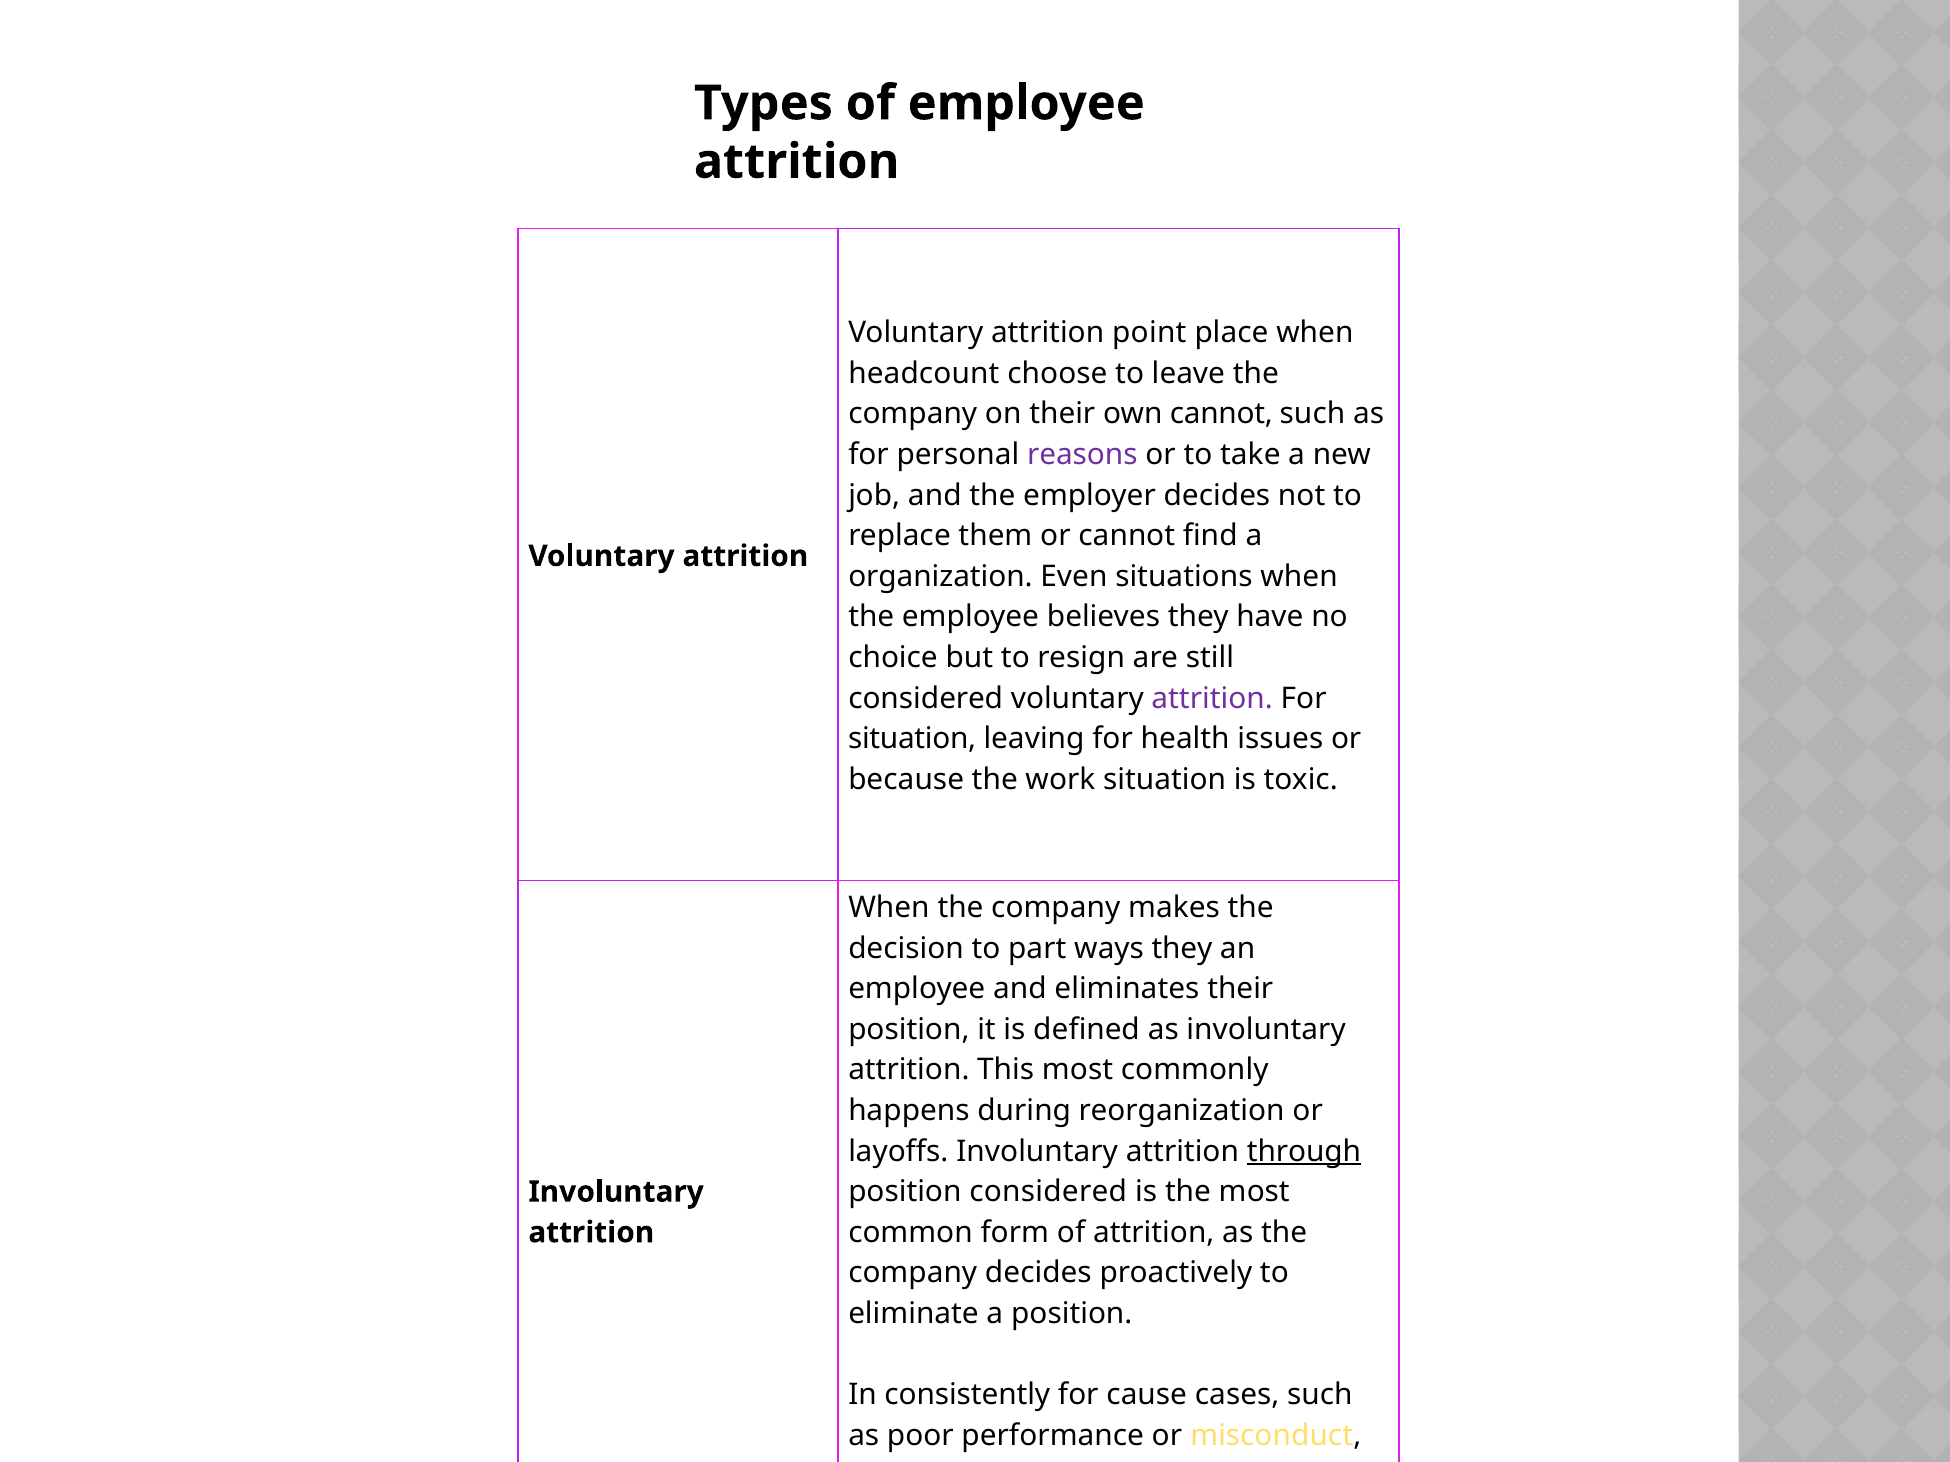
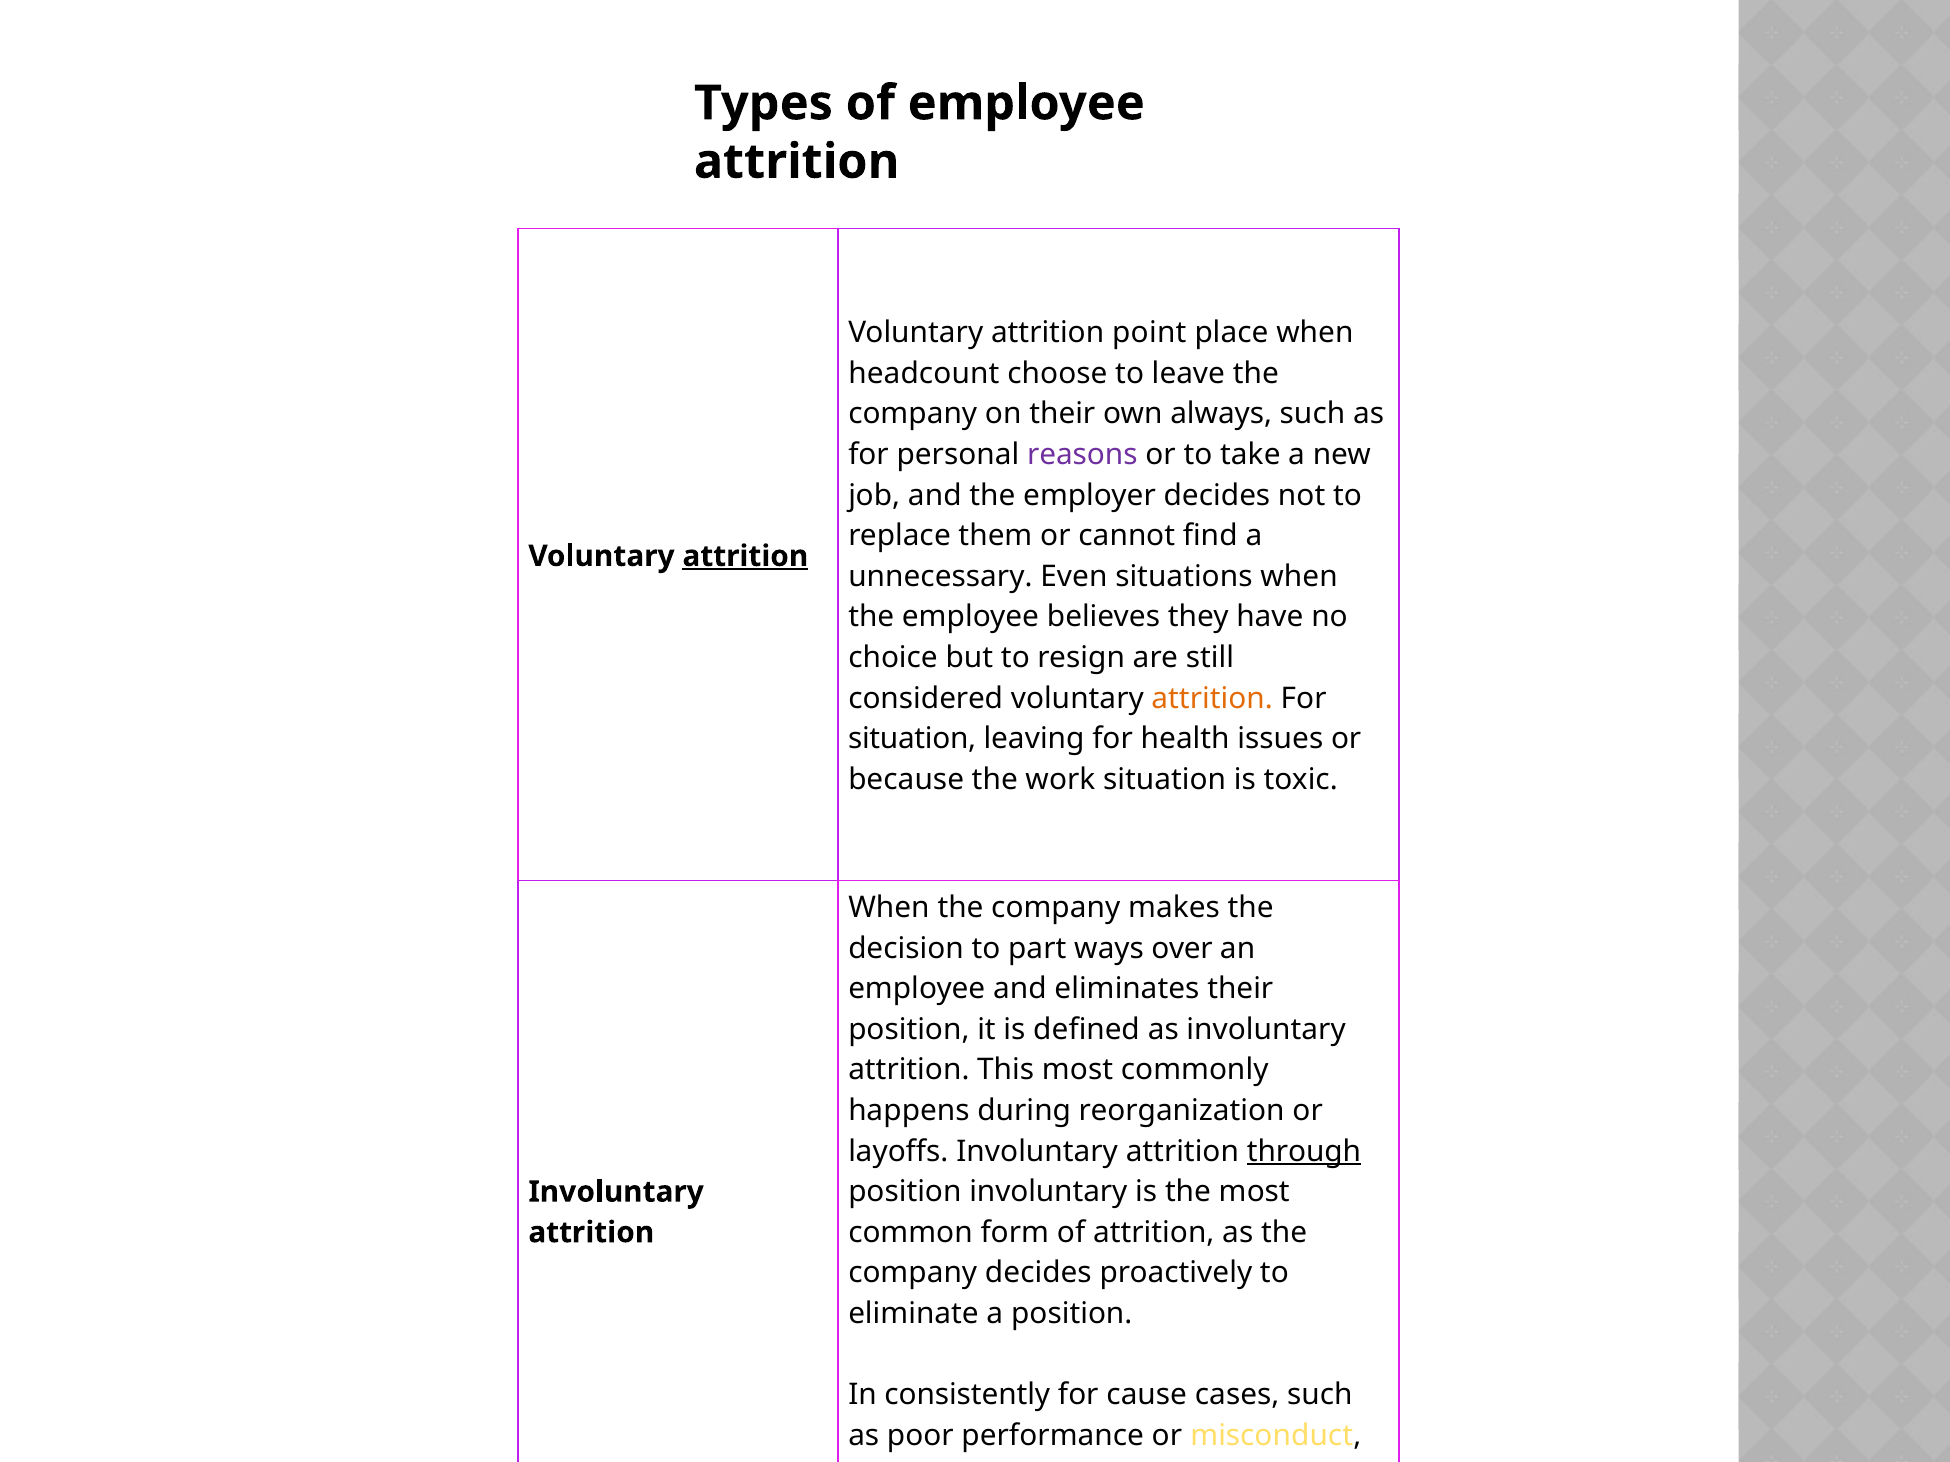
own cannot: cannot -> always (1221, 414)
attrition underline: none -> present (745, 556)
organization: organization -> unnecessary (940, 577)
attrition colour: purple -> orange (1212, 699)
ways they: they -> over (1182, 949)
position considered: considered -> involuntary (1048, 1192)
